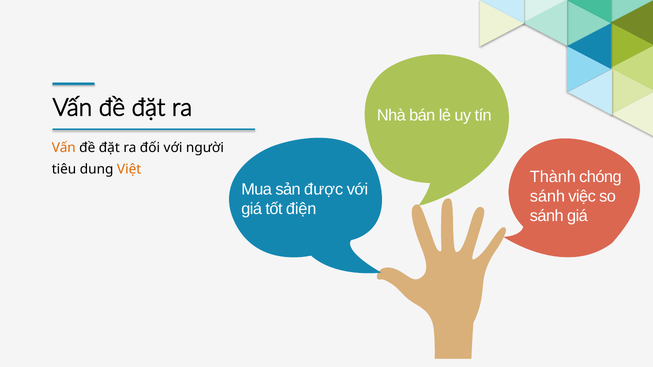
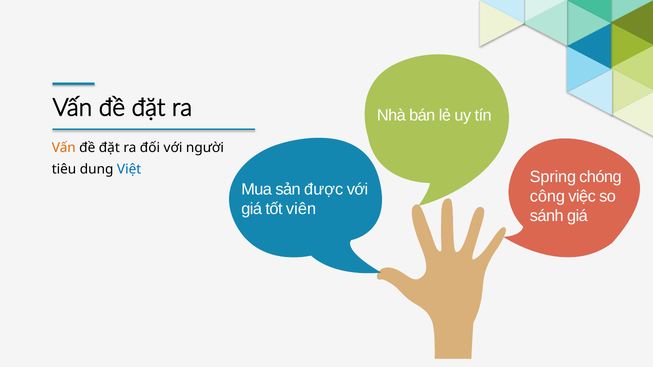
Việt colour: orange -> blue (129, 169)
Thành: Thành -> Spring (553, 177)
sánh: sánh -> công (547, 197)
điện: điện -> viên (301, 209)
